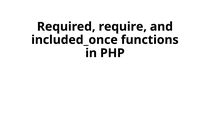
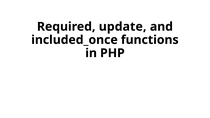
require: require -> update (123, 27)
